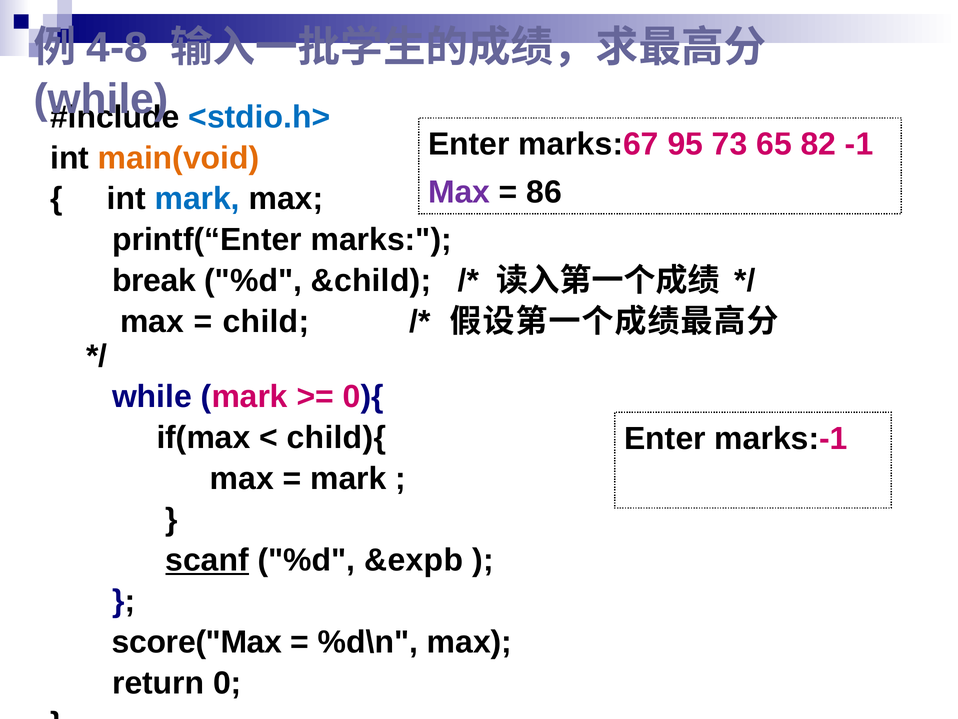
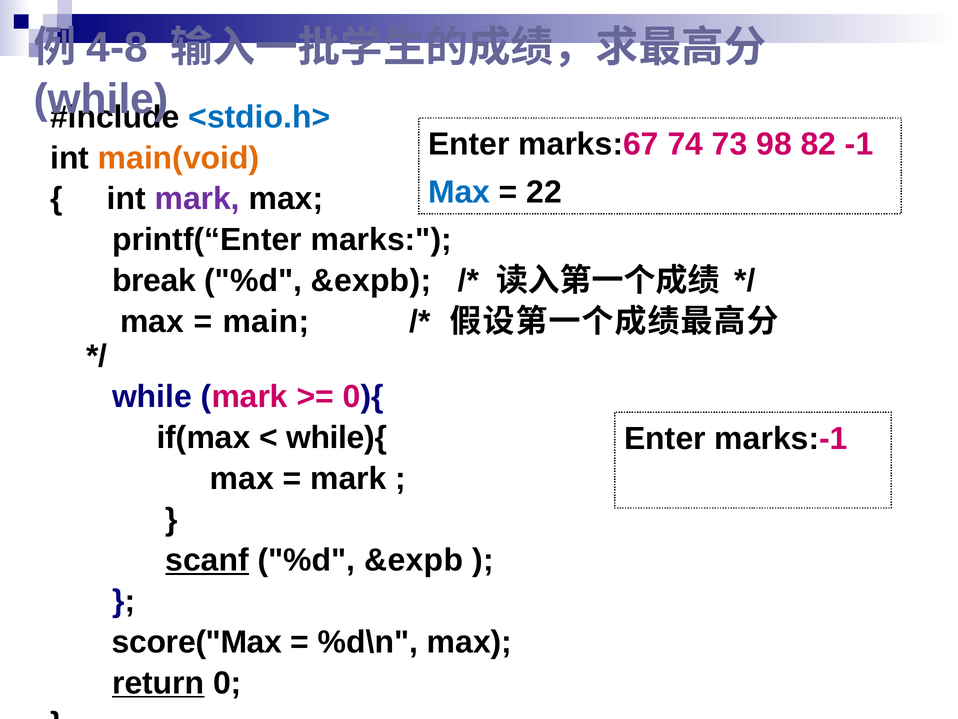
95: 95 -> 74 (685, 144)
65: 65 -> 98 (774, 144)
Max colour: purple -> blue (459, 192)
86: 86 -> 22 (544, 192)
mark colour: blue -> purple (197, 199)
&child: &child -> &expb (371, 280)
child: child -> main (266, 321)
child){: child){ -> while){ (337, 437)
return underline: none -> present (158, 683)
